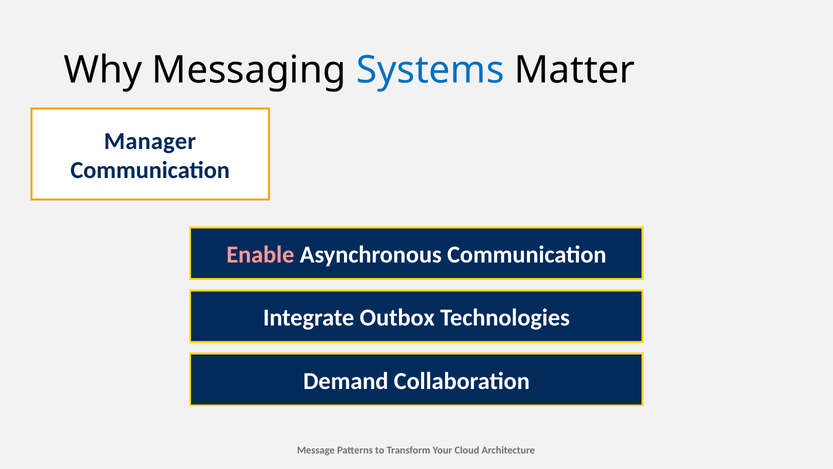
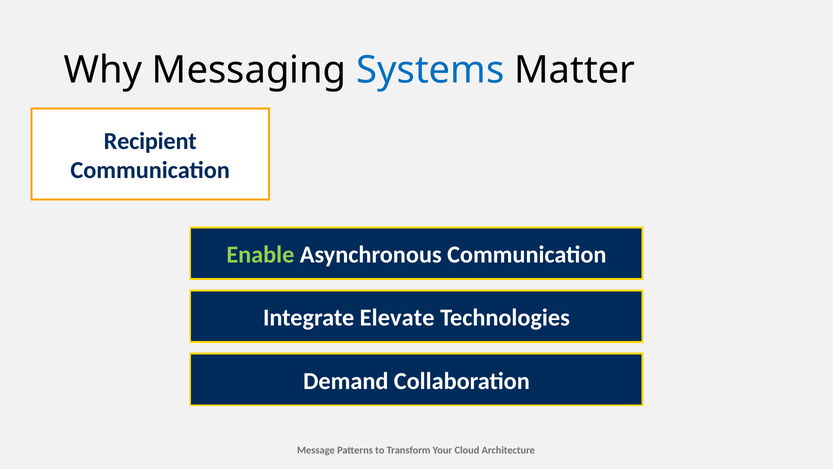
Manager: Manager -> Recipient (150, 141)
Enable colour: pink -> light green (260, 255)
Outbox: Outbox -> Elevate (397, 318)
